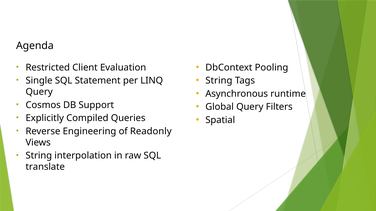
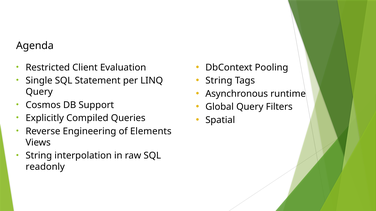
Readonly: Readonly -> Elements (151, 132)
translate: translate -> readonly (45, 167)
